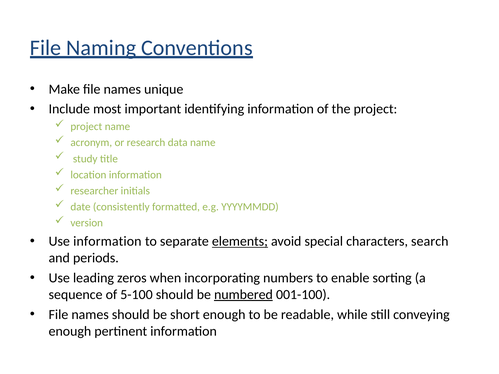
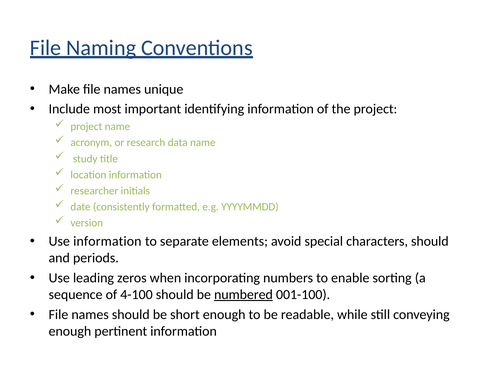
elements underline: present -> none (240, 242)
characters search: search -> should (430, 242)
5-100: 5-100 -> 4-100 (136, 295)
